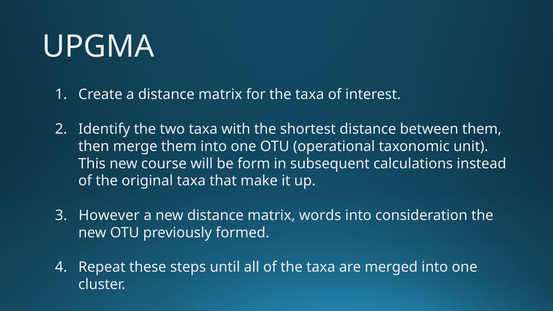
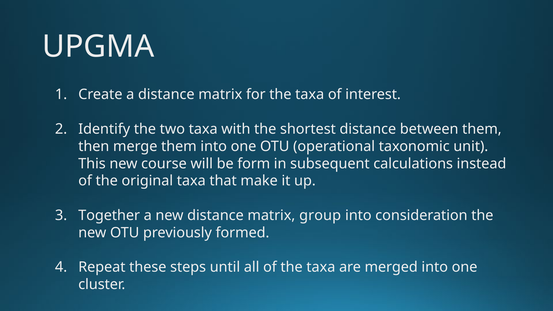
However: However -> Together (109, 215)
words: words -> group (320, 215)
